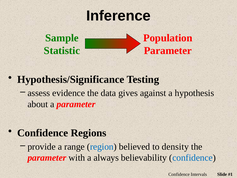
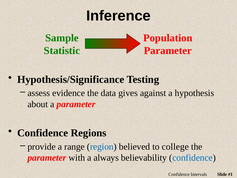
density: density -> college (175, 146)
